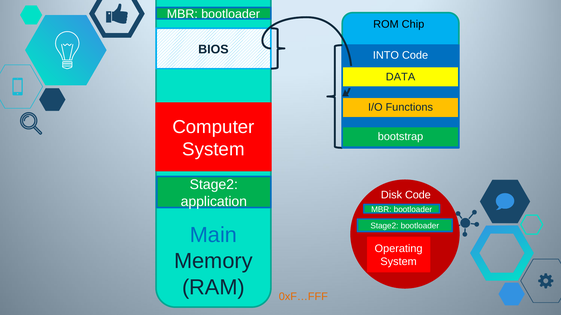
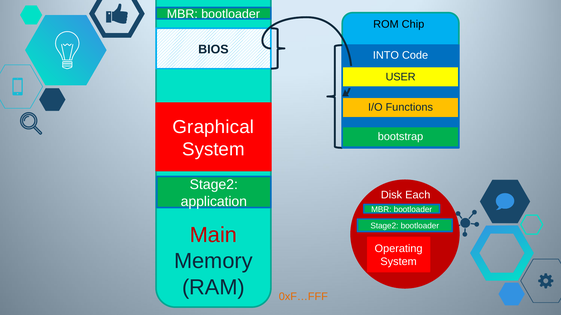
DATA: DATA -> USER (401, 77)
Computer: Computer -> Graphical (213, 127)
Disk Code: Code -> Each (418, 195)
Main colour: blue -> red (213, 235)
